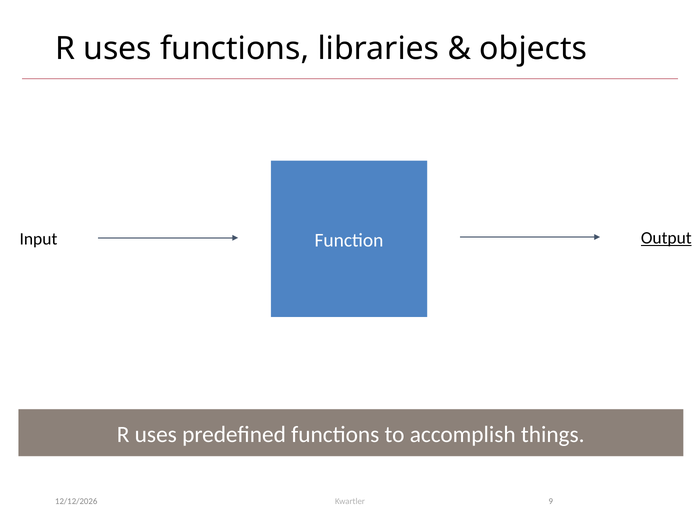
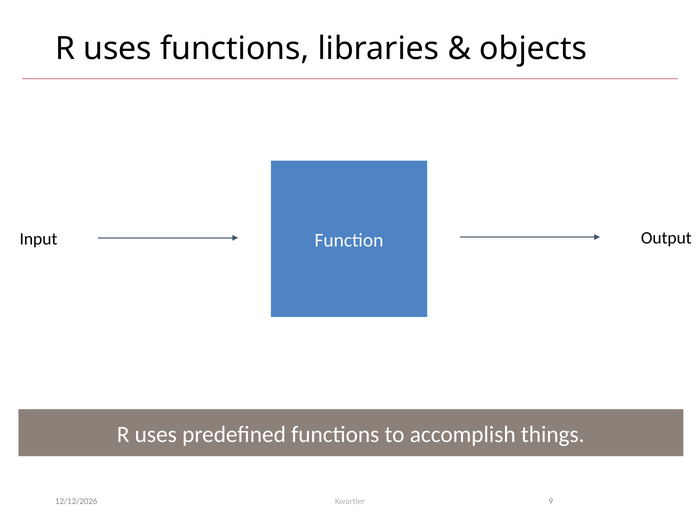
Output underline: present -> none (666, 238)
